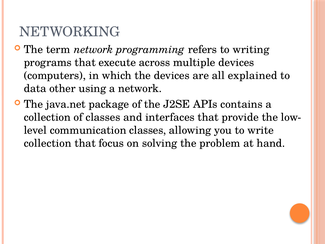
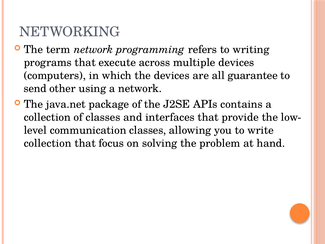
explained: explained -> guarantee (253, 75)
data: data -> send (35, 88)
